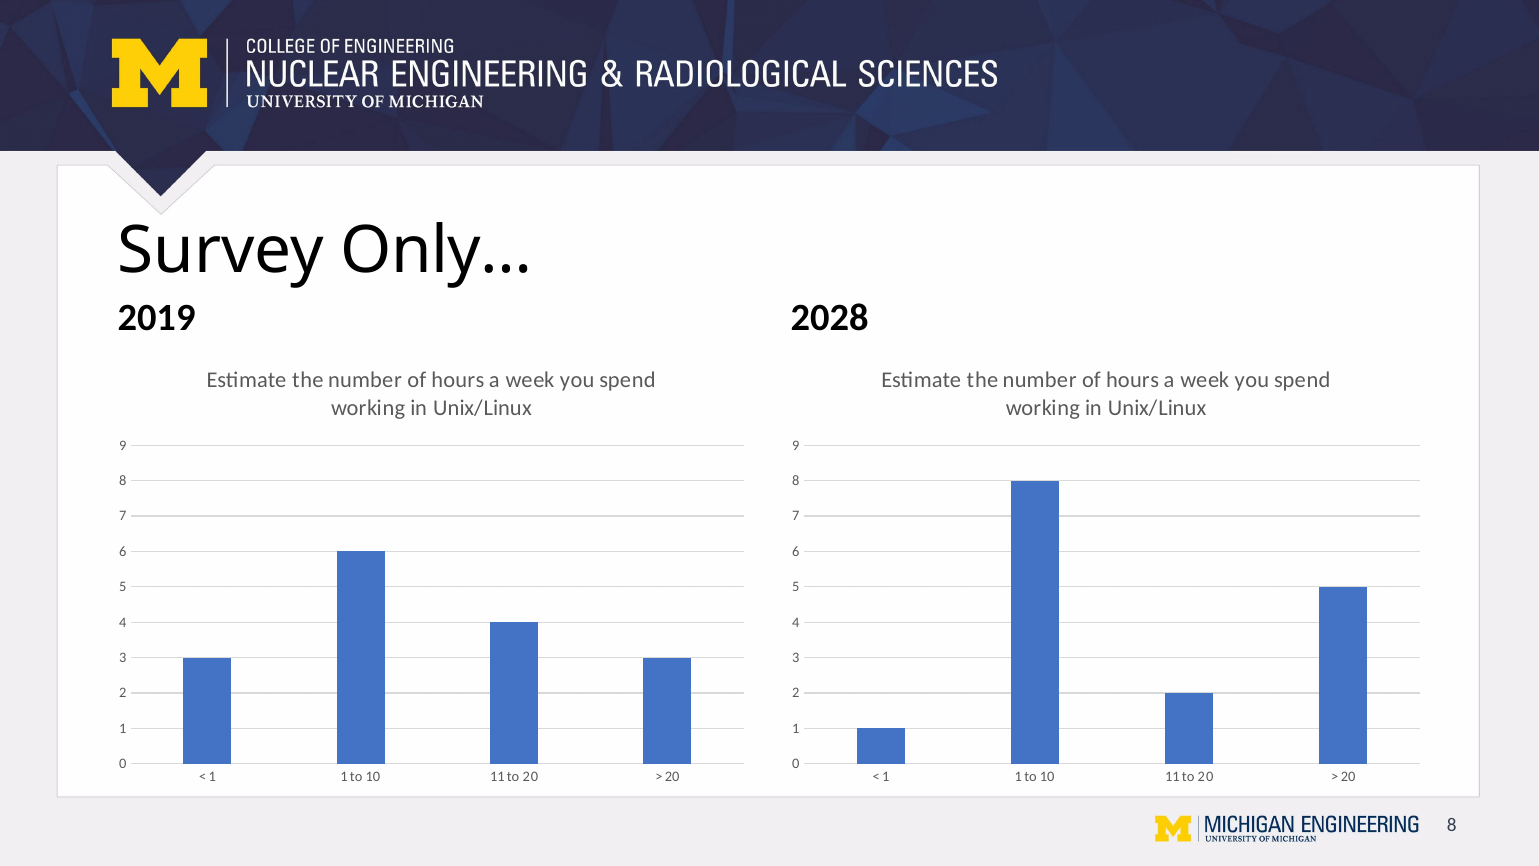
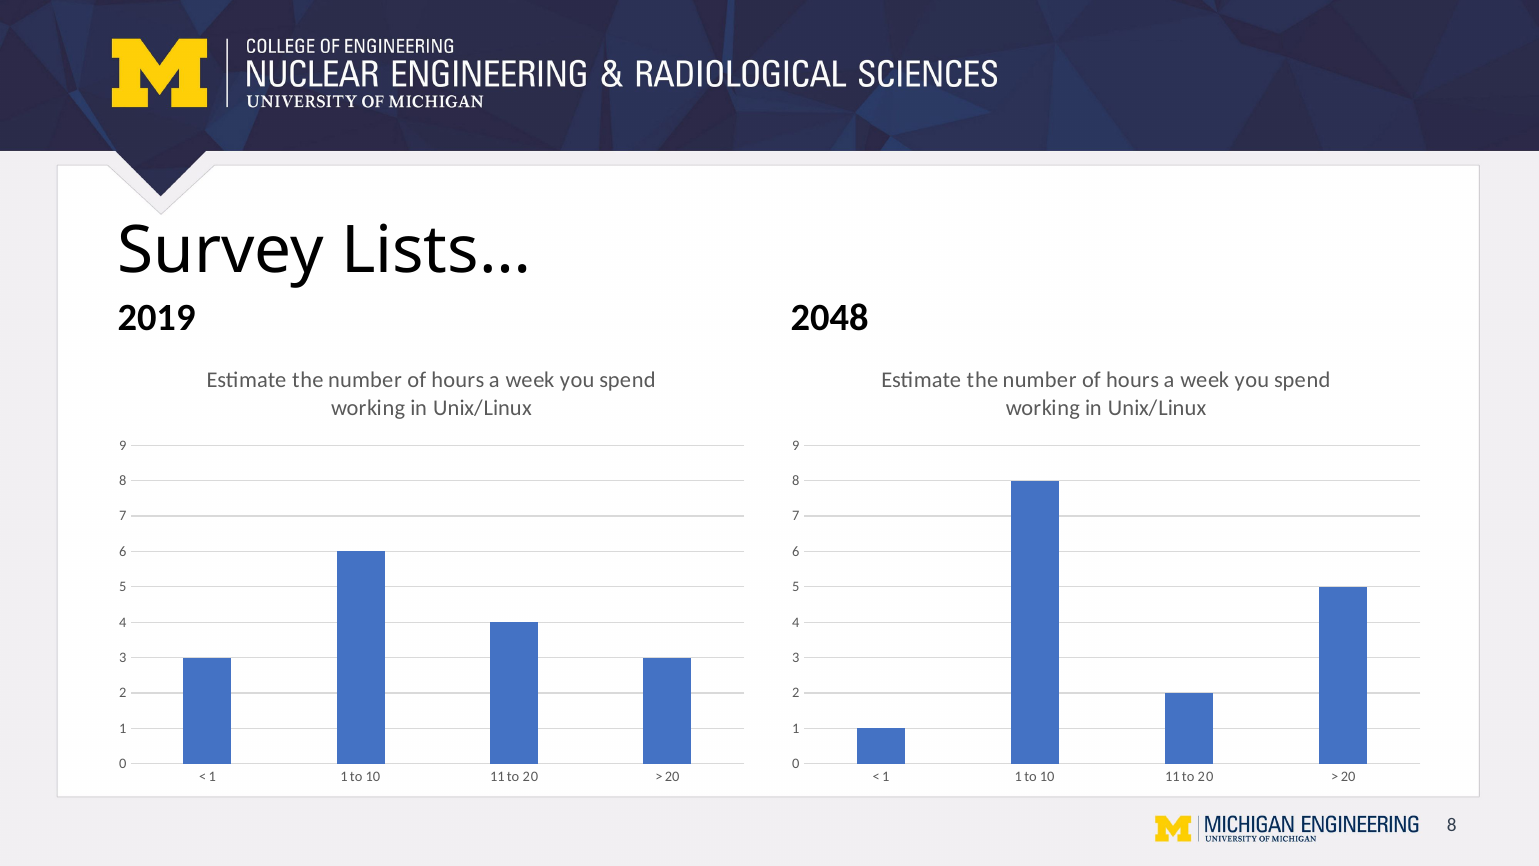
Only…: Only… -> Lists… (436, 251)
2028: 2028 -> 2048 (830, 318)
